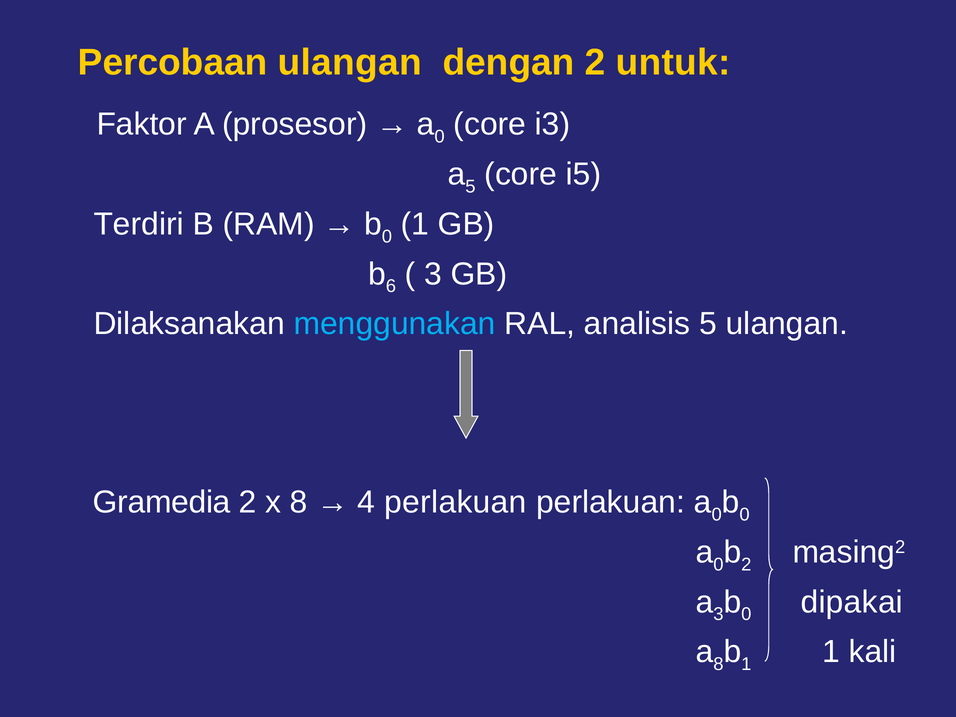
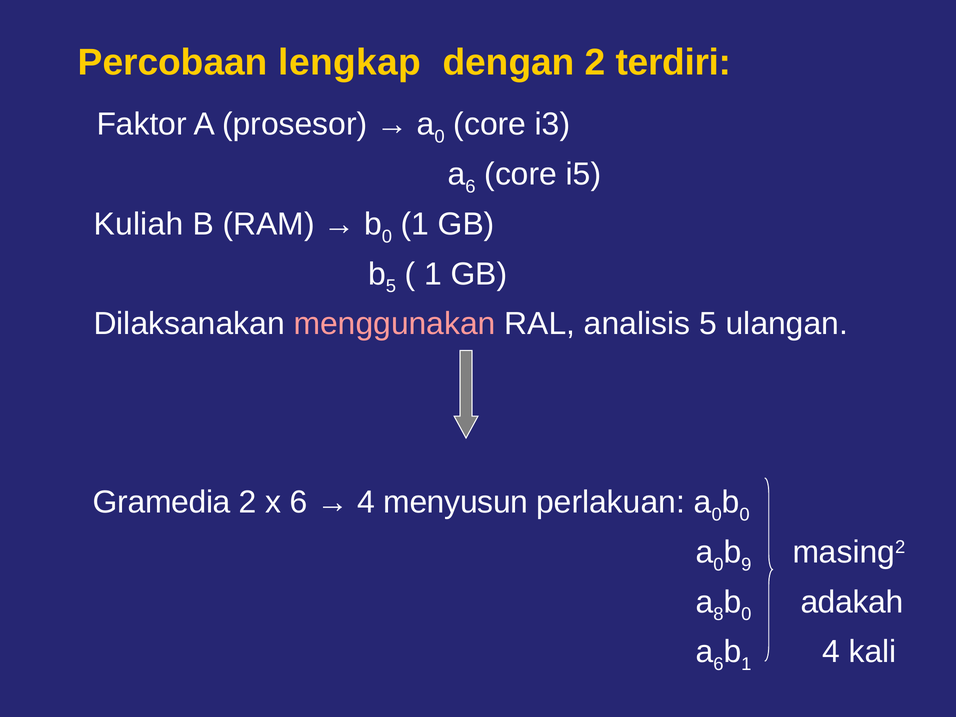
Percobaan ulangan: ulangan -> lengkap (350, 62)
untuk: untuk -> terdiri (673, 62)
5: 5 -> 6 (471, 187)
Terdiri: Terdiri -> Kuliah (139, 224)
b 6: 6 -> 5 (391, 286)
3: 3 -> 1 (433, 274)
menggunakan colour: light blue -> pink (395, 324)
x 8: 8 -> 6 (299, 502)
4 perlakuan: perlakuan -> menyusun (456, 502)
b 2: 2 -> 9 (746, 565)
a 3: 3 -> 8 (718, 614)
dipakai: dipakai -> adakah (852, 602)
8: 8 -> 6 (718, 664)
1 1: 1 -> 4 (831, 652)
